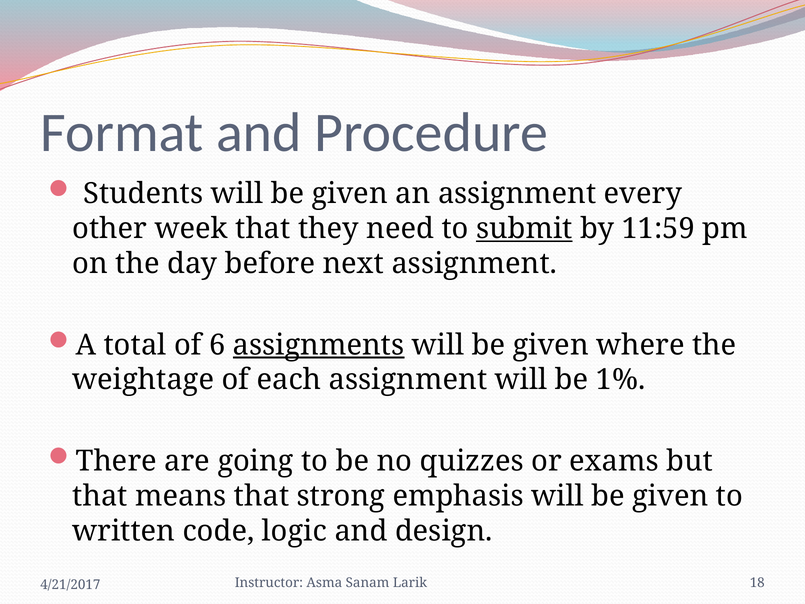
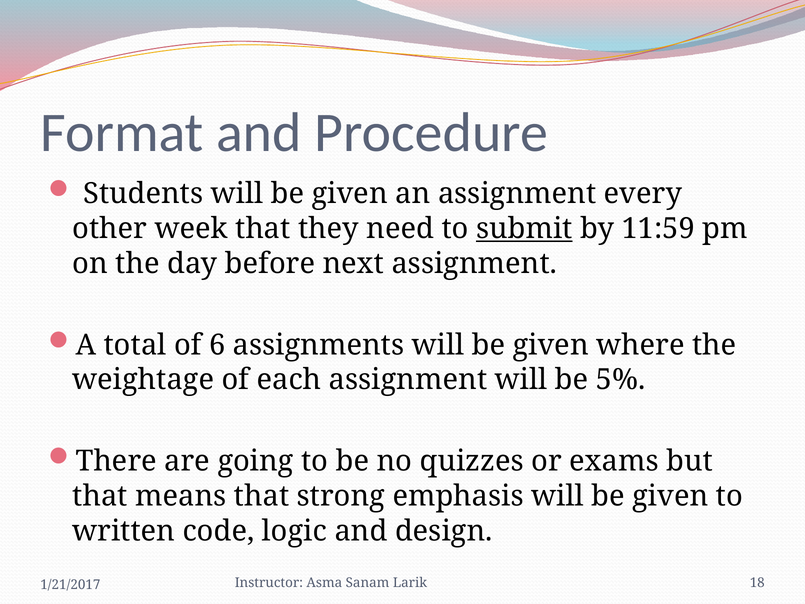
assignments underline: present -> none (319, 345)
1%: 1% -> 5% (621, 380)
4/21/2017: 4/21/2017 -> 1/21/2017 (70, 585)
